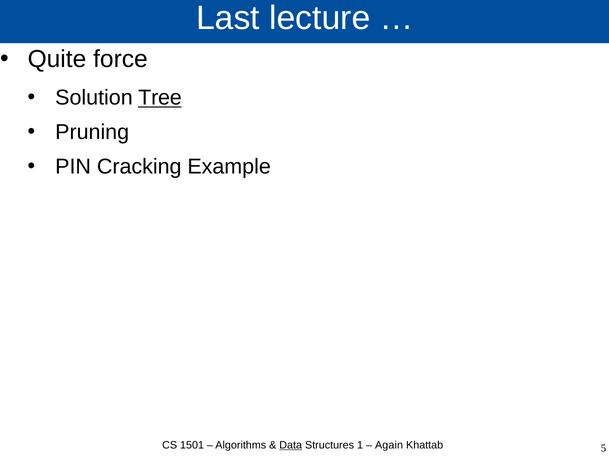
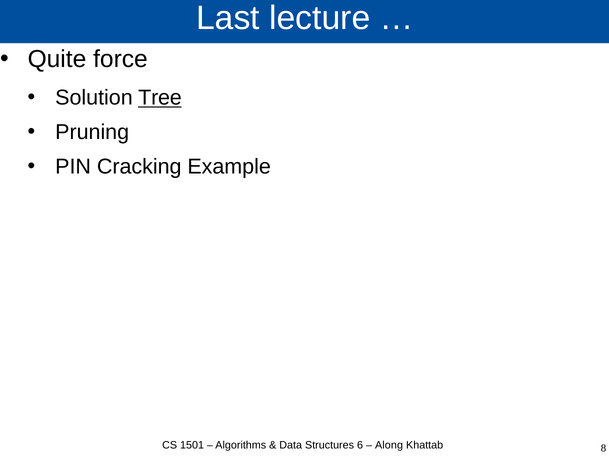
Data underline: present -> none (291, 445)
1: 1 -> 6 (360, 445)
Again: Again -> Along (389, 445)
5: 5 -> 8 (603, 448)
